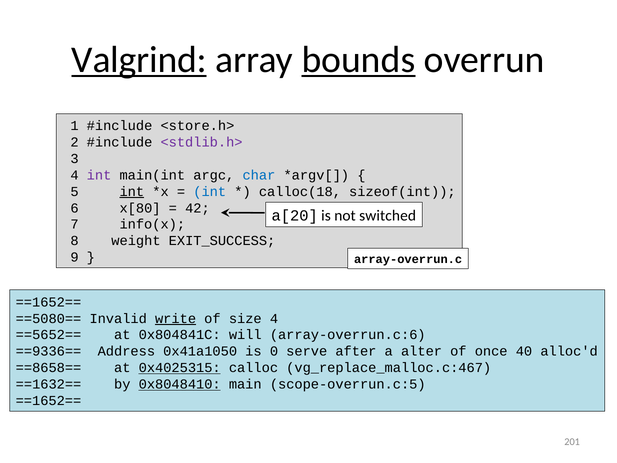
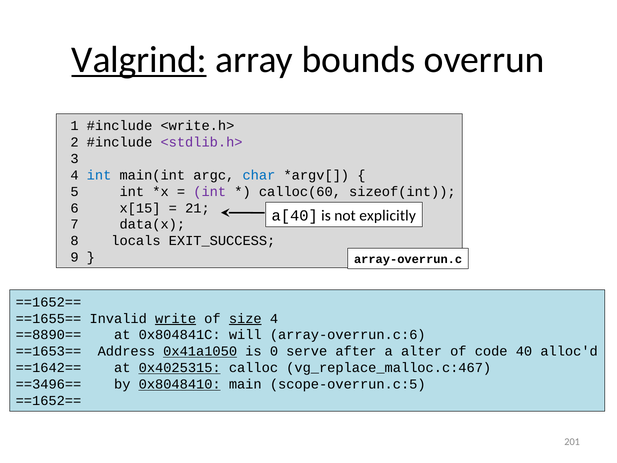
bounds underline: present -> none (358, 60)
<store.h>: <store.h> -> <write.h> (197, 126)
int colour: purple -> blue (99, 175)
int underline: present -> none (132, 191)
int colour: blue -> purple (210, 191)
calloc(18: calloc(18 -> calloc(60 (300, 191)
x[80: x[80 -> x[15 (140, 208)
42: 42 -> 21 (197, 208)
a[20: a[20 -> a[40 (295, 216)
switched: switched -> explicitly (388, 216)
info(x: info(x -> data(x (152, 224)
weight: weight -> locals (136, 241)
==5080==: ==5080== -> ==1655== (49, 318)
size underline: none -> present (245, 318)
==5652==: ==5652== -> ==8890== (49, 335)
==9336==: ==9336== -> ==1653== (49, 351)
0x41a1050 underline: none -> present (200, 351)
once: once -> code (491, 351)
==8658==: ==8658== -> ==1642== (49, 368)
==1632==: ==1632== -> ==3496== (49, 384)
